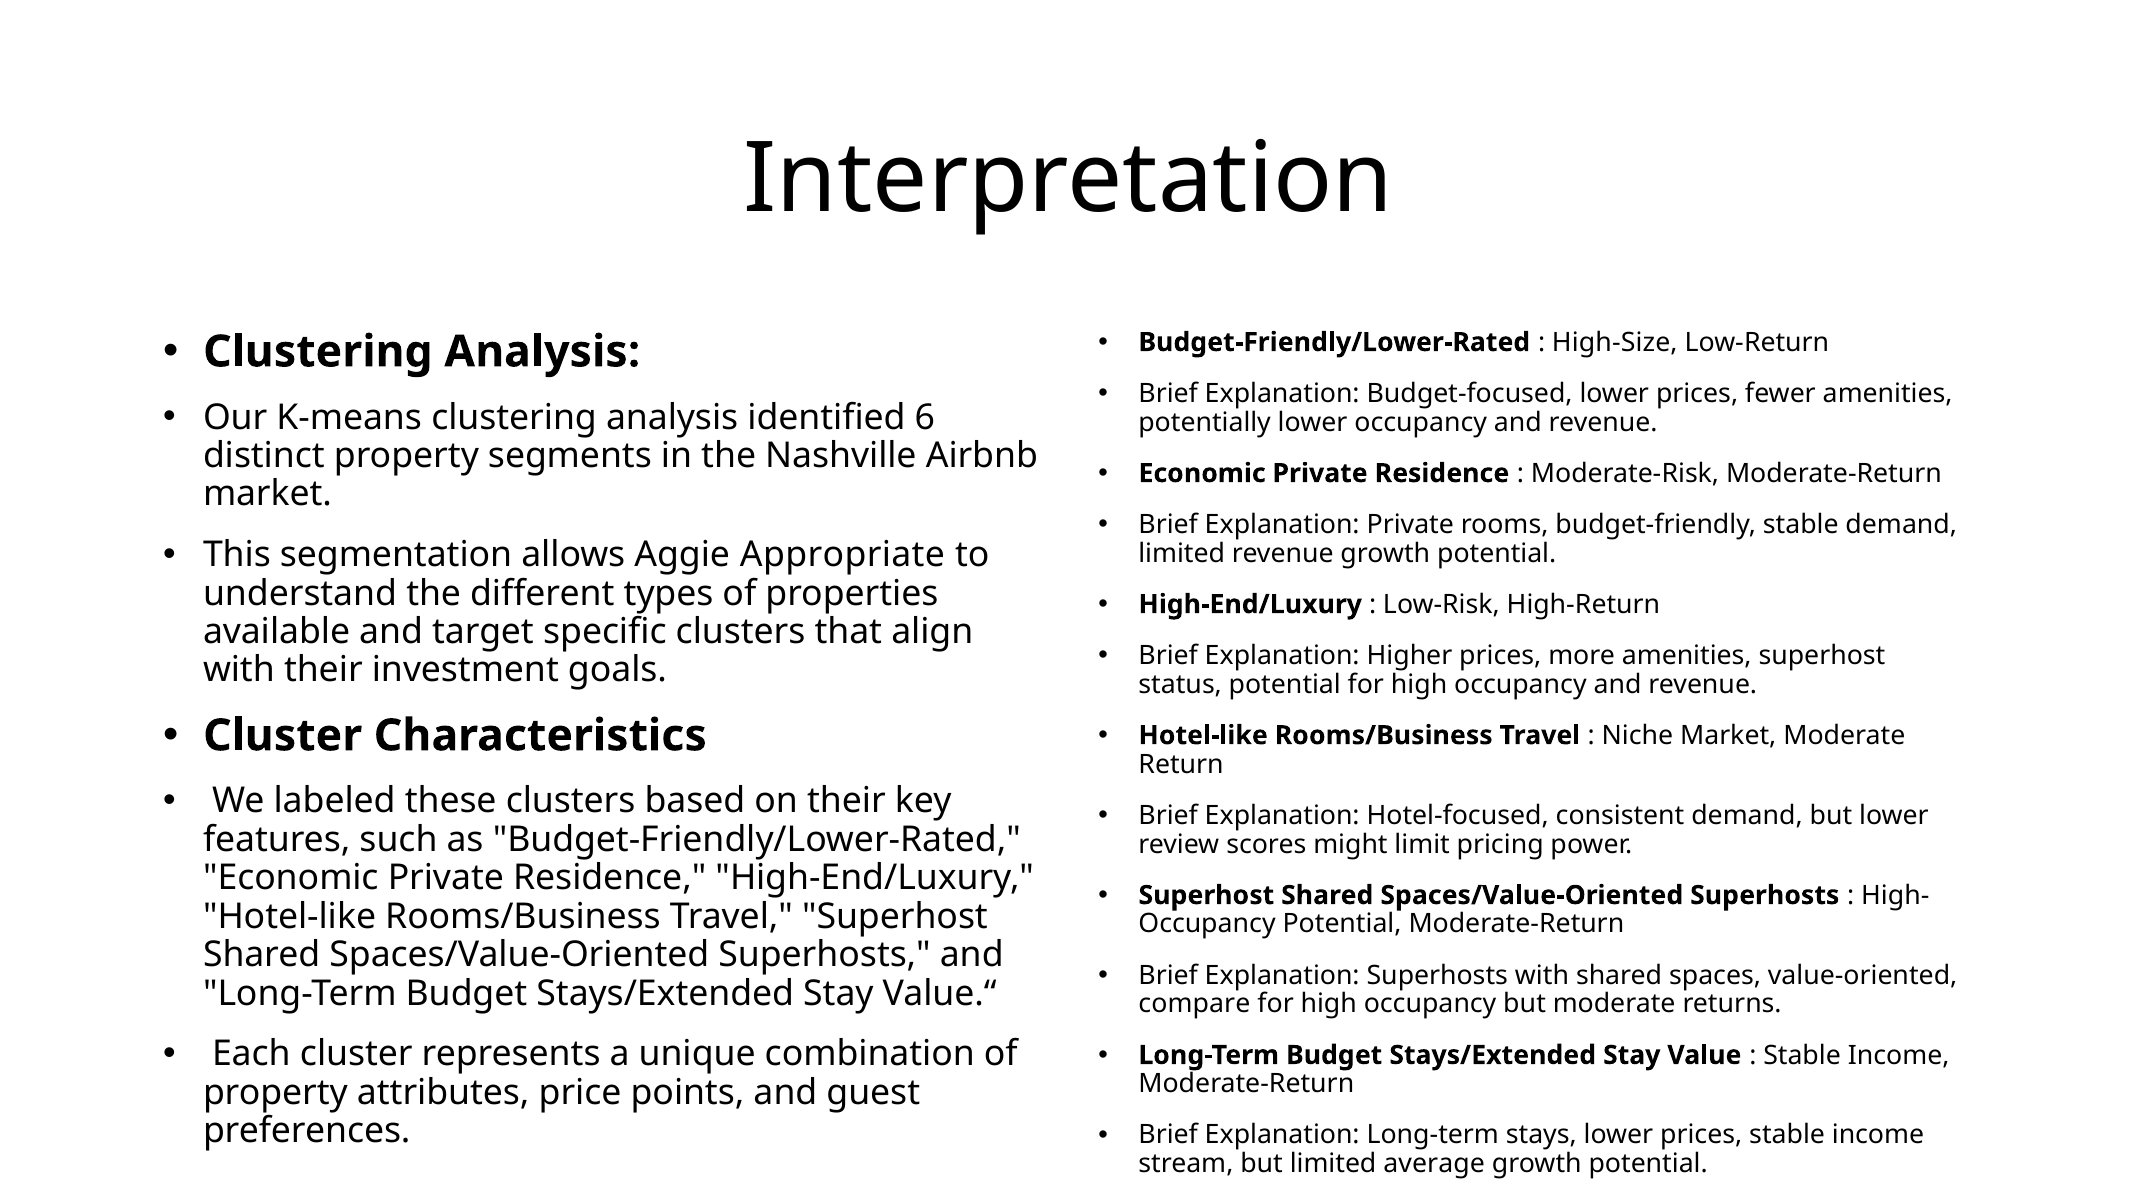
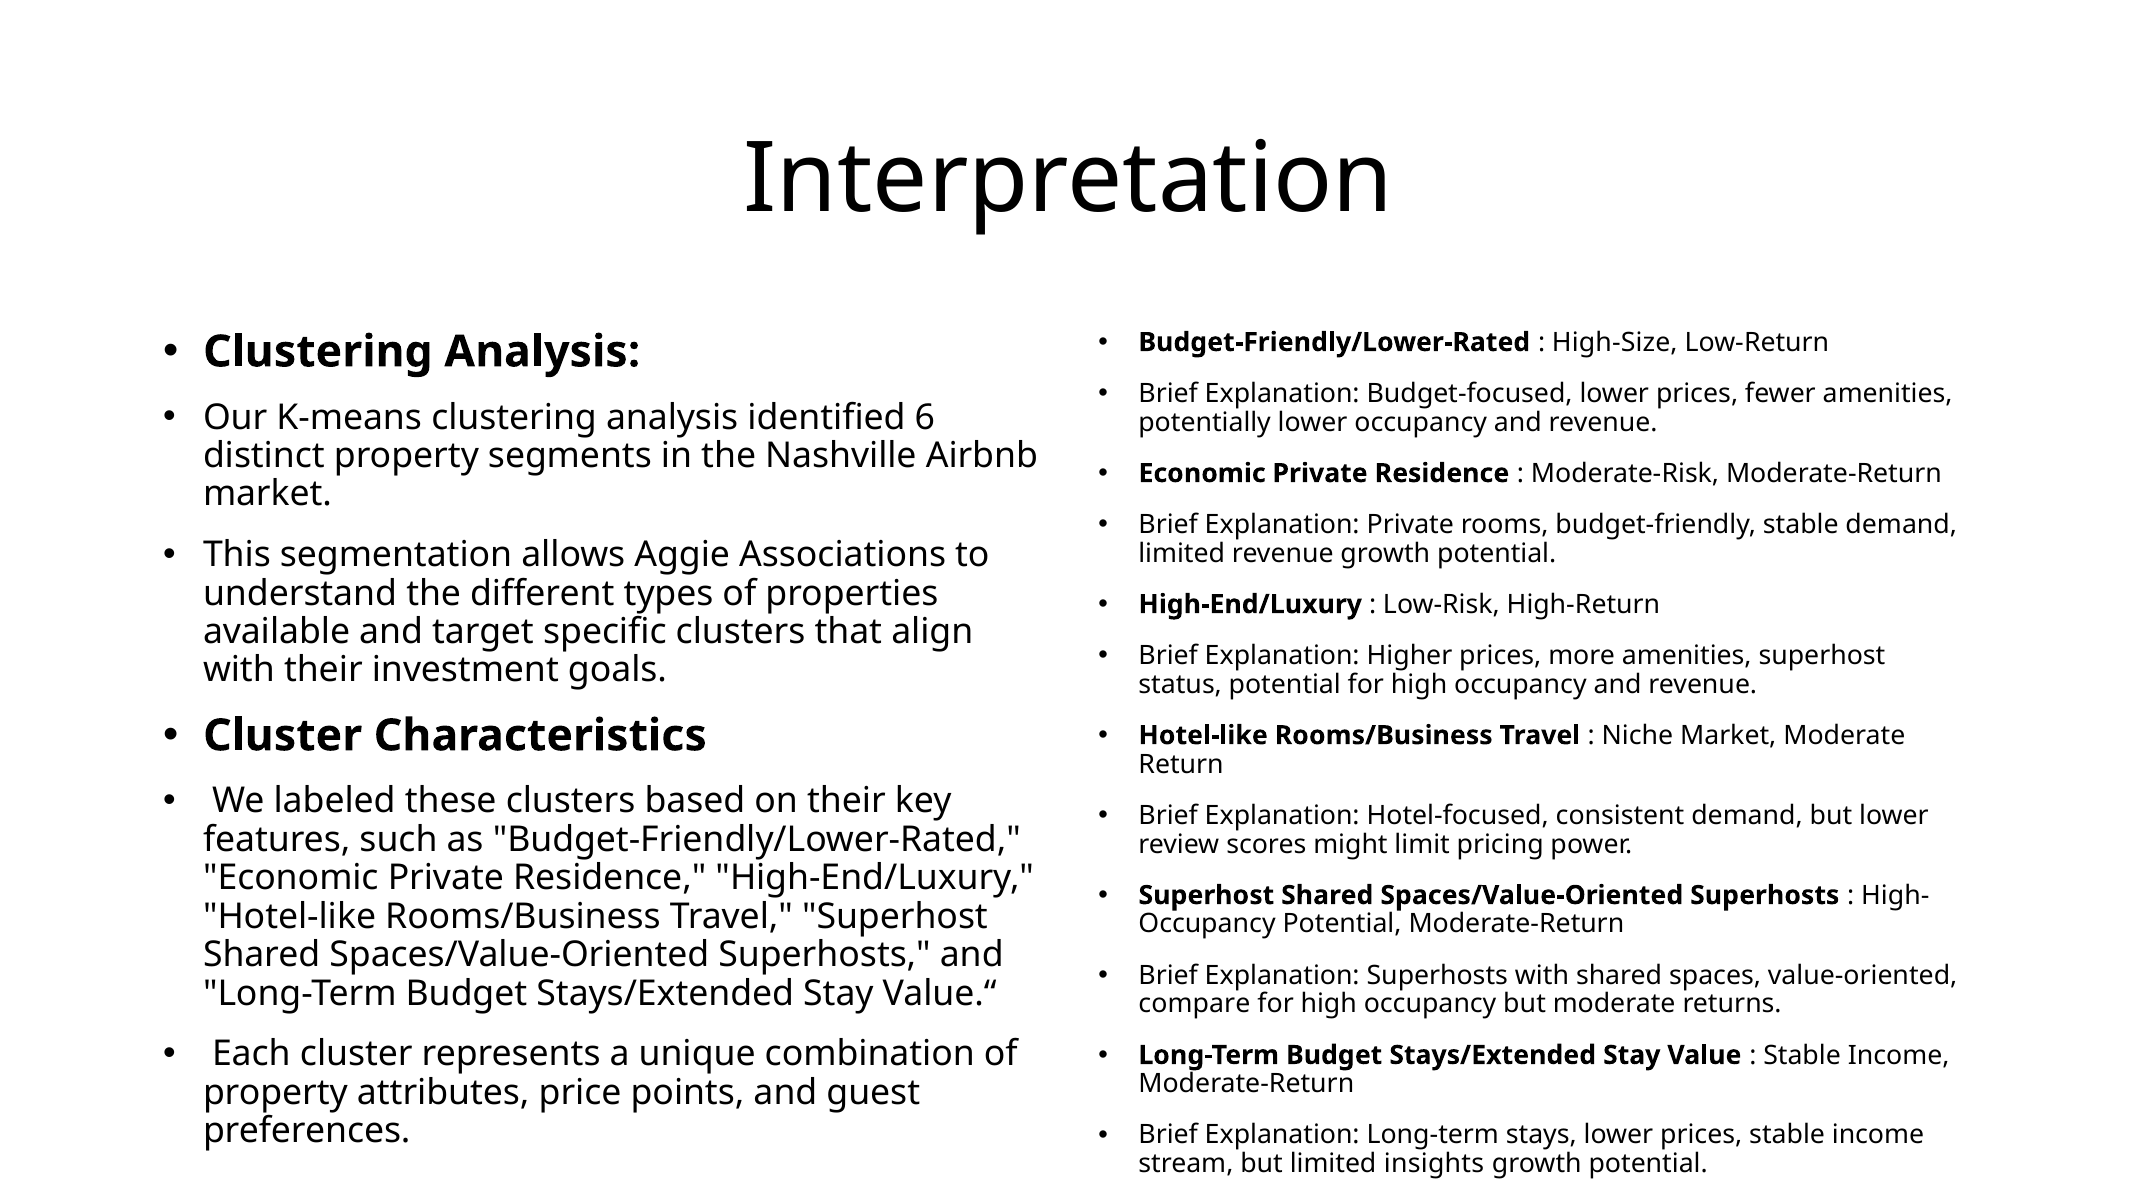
Appropriate: Appropriate -> Associations (843, 555)
average: average -> insights (1434, 1165)
